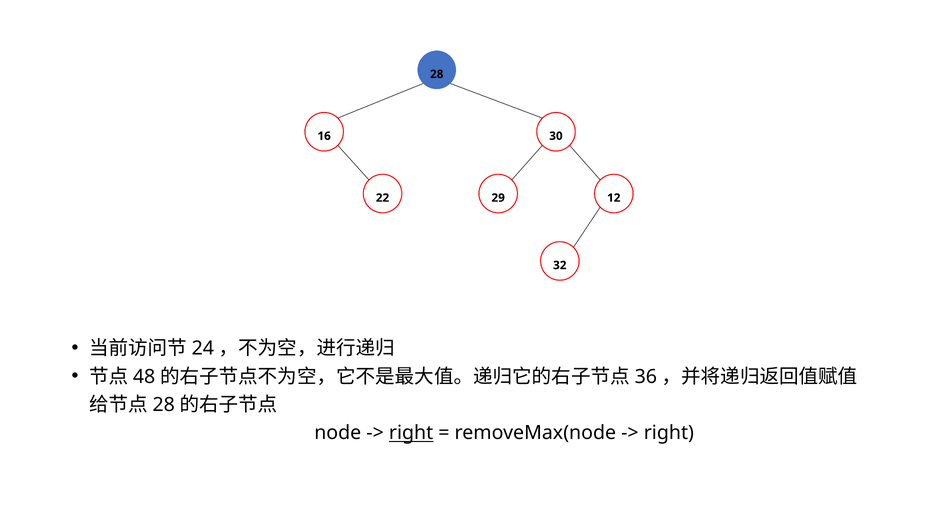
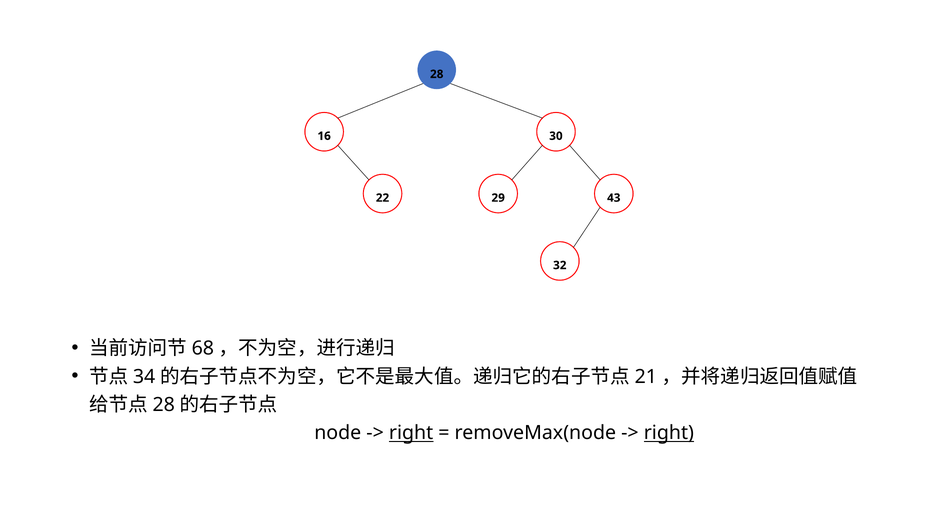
12: 12 -> 43 (614, 198)
24: 24 -> 68 (203, 348)
48: 48 -> 34 (144, 376)
36: 36 -> 21 (646, 376)
right underline: none -> present (669, 433)
